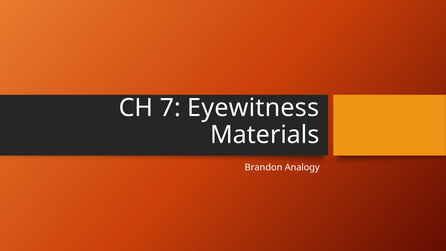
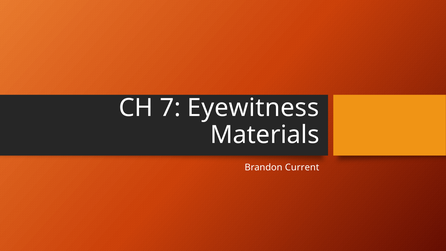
Analogy: Analogy -> Current (302, 167)
